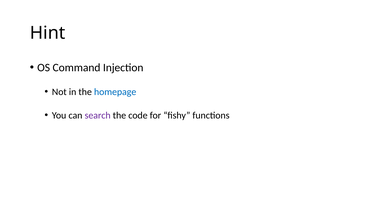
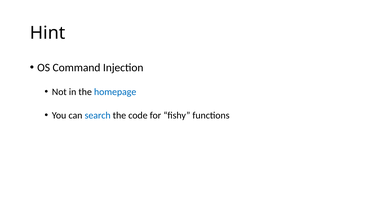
search colour: purple -> blue (98, 116)
